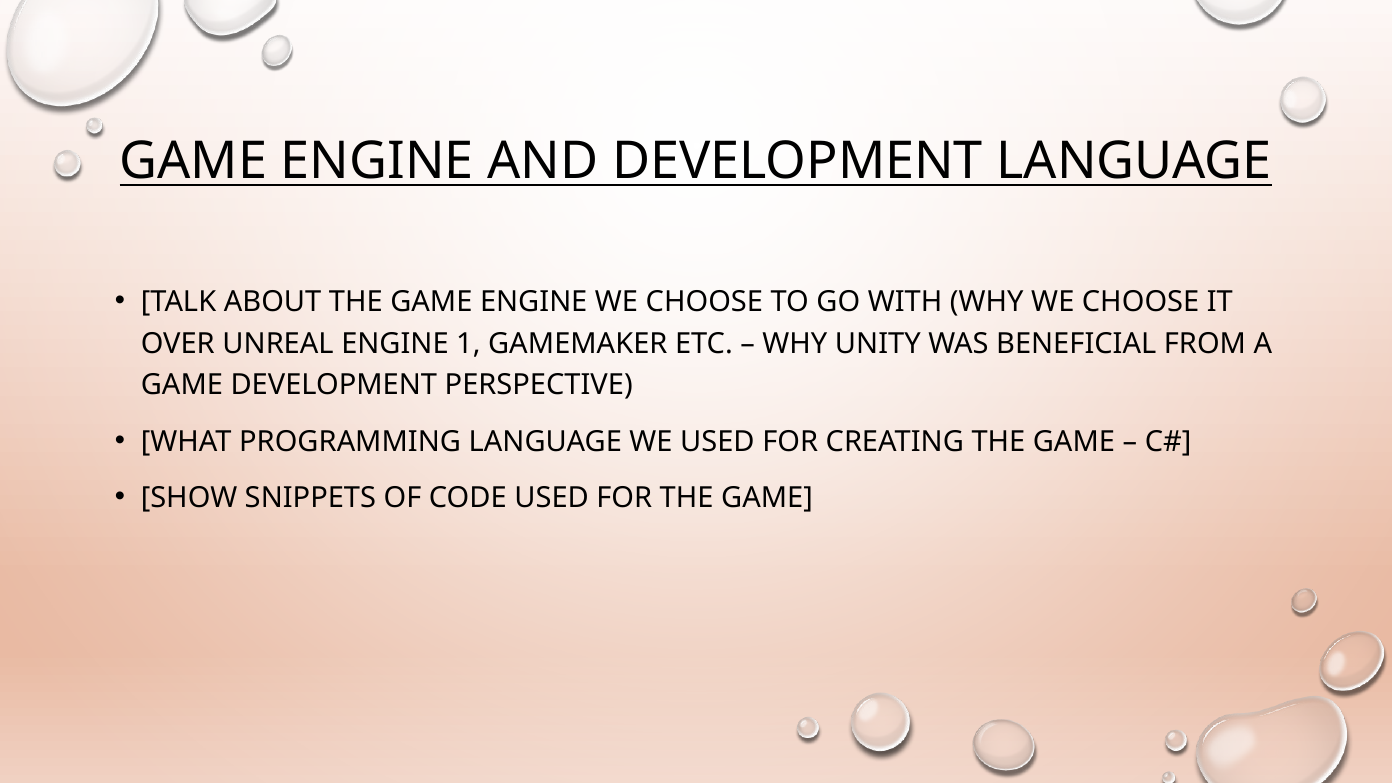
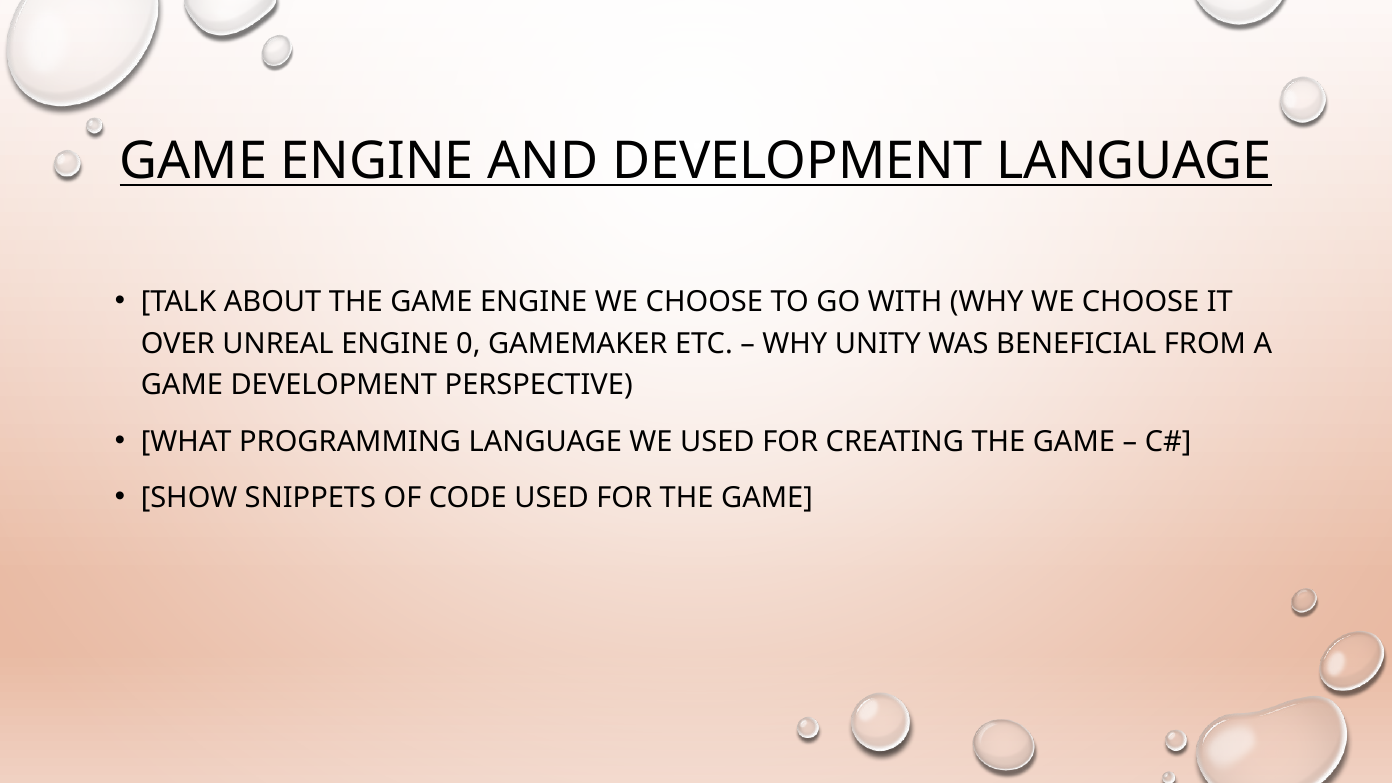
1: 1 -> 0 (468, 344)
